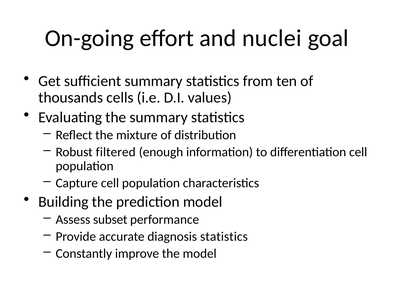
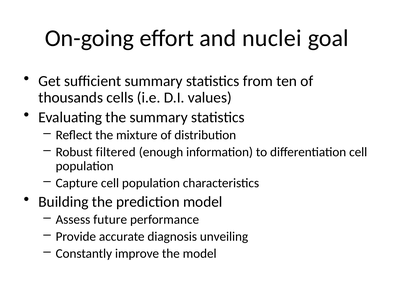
subset: subset -> future (110, 220)
diagnosis statistics: statistics -> unveiling (224, 237)
